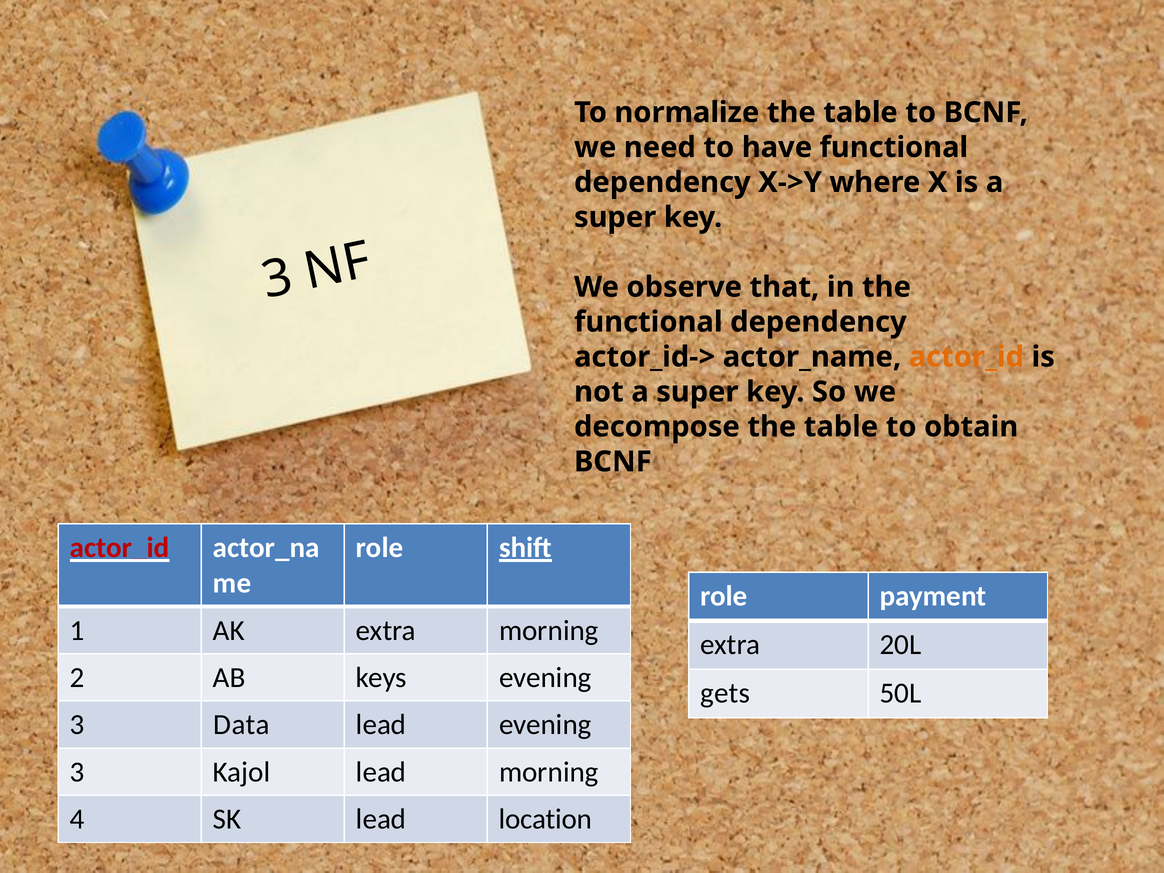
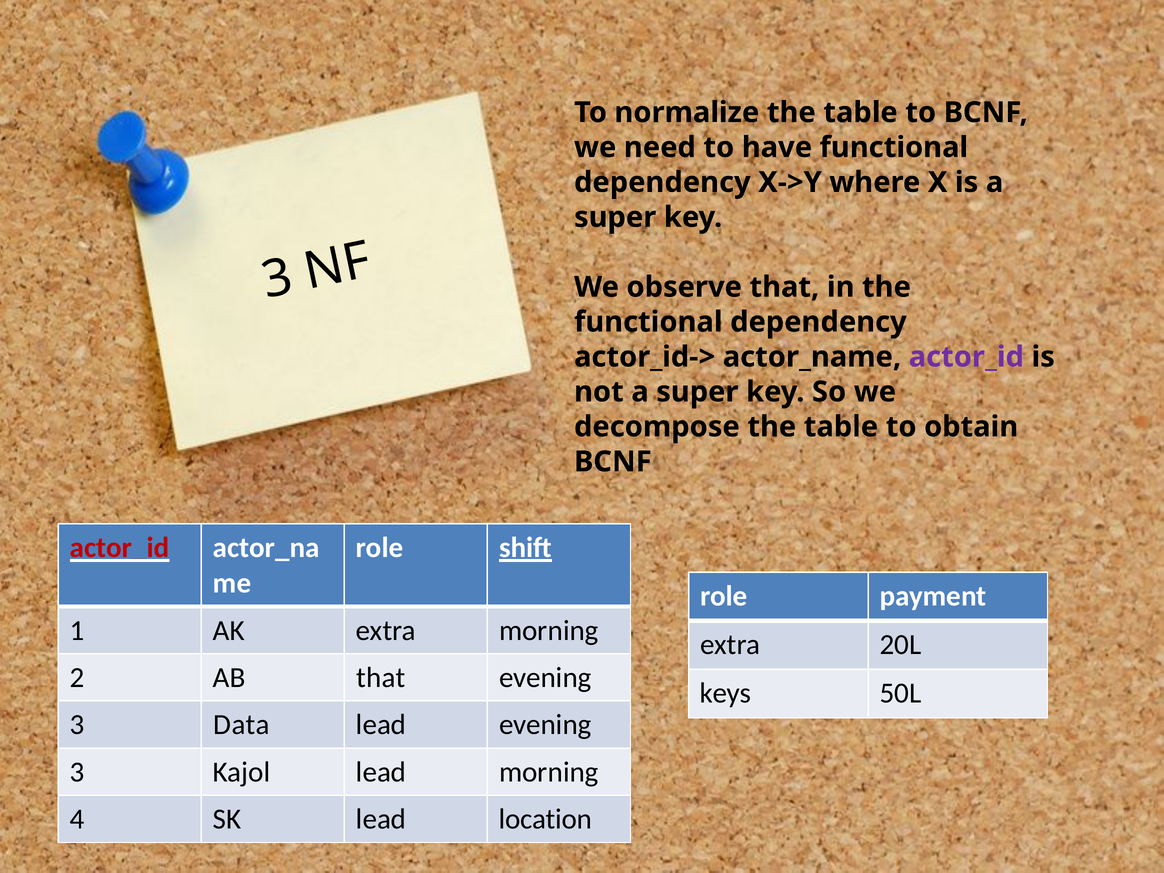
actor_id colour: orange -> purple (966, 357)
AB keys: keys -> that (381, 678)
gets: gets -> keys (726, 693)
